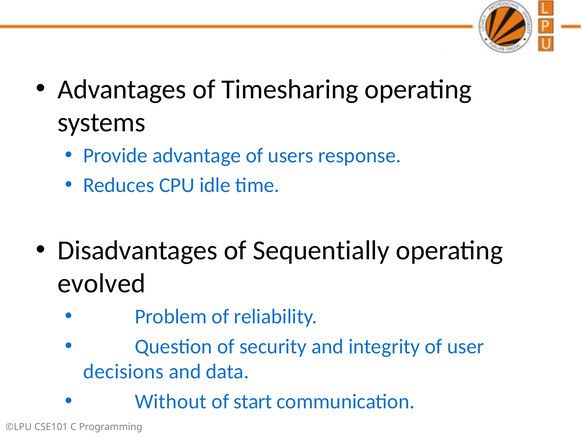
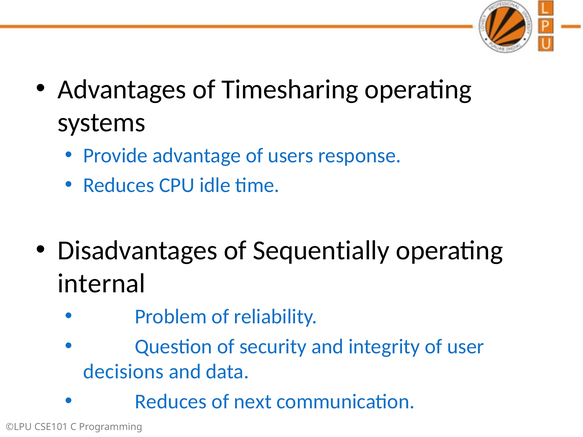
evolved: evolved -> internal (102, 284)
Without: Without -> Reduces (171, 402)
start: start -> next (253, 402)
